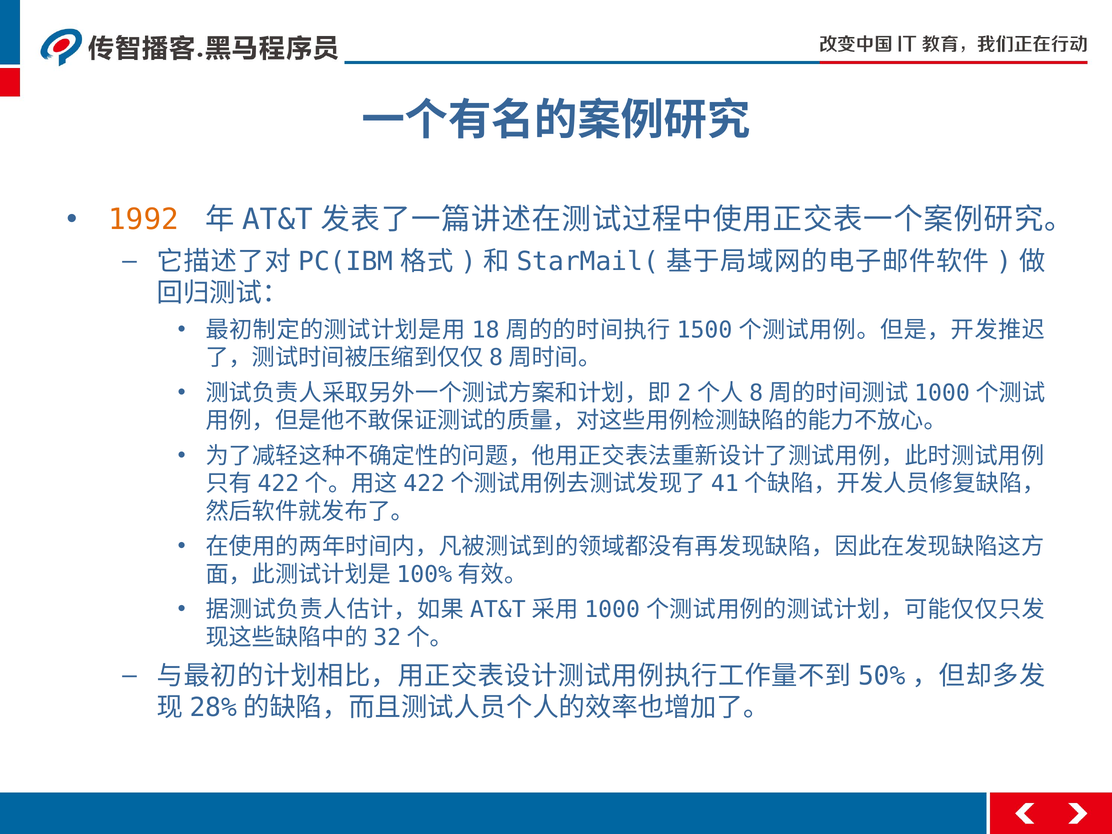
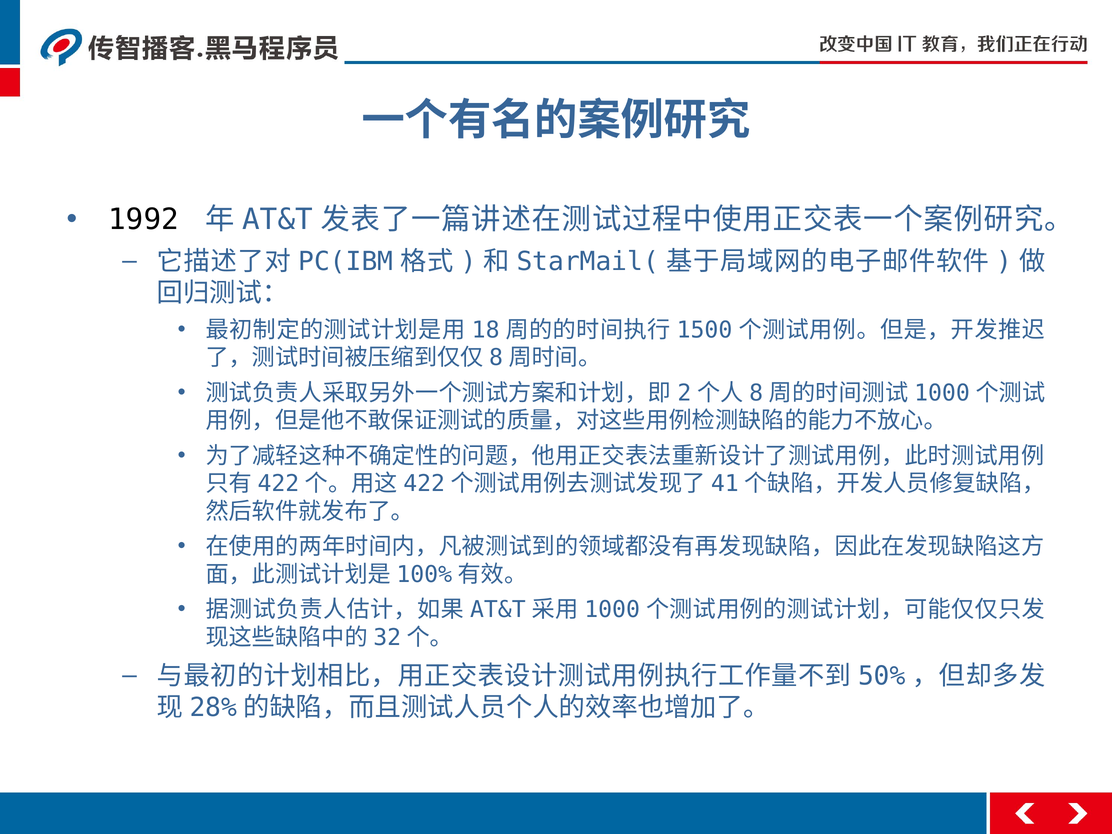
1992 colour: orange -> black (144, 220)
